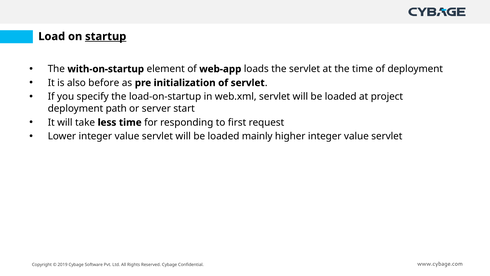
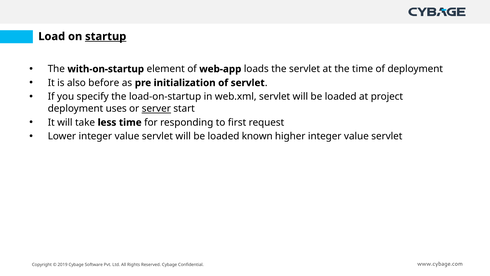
path: path -> uses (116, 109)
server underline: none -> present (156, 109)
mainly: mainly -> known (257, 136)
